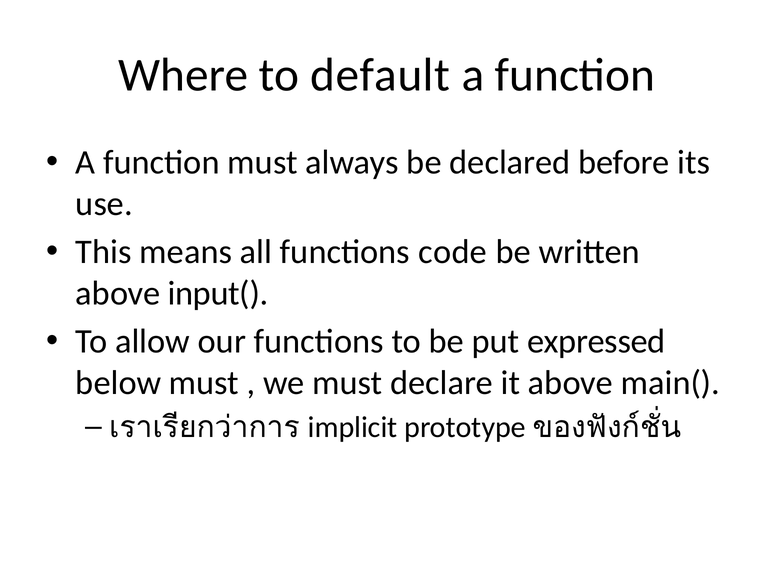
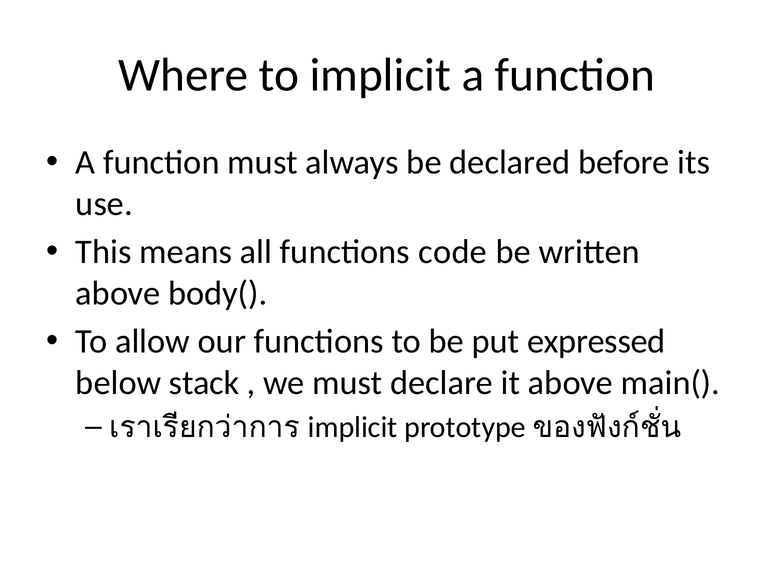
to default: default -> implicit (380, 75)
input(: input( -> body( (218, 293)
below must: must -> stack (204, 383)
